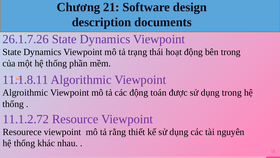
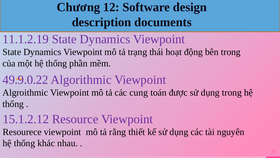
21: 21 -> 12 (111, 7)
26.1.7.26: 26.1.7.26 -> 11.1.2.19 (26, 39)
11.1.8.11: 11.1.8.11 -> 49.9.0.22 (25, 80)
các động: động -> cung (139, 92)
11.1.2.72: 11.1.2.72 -> 15.1.2.12 (26, 119)
